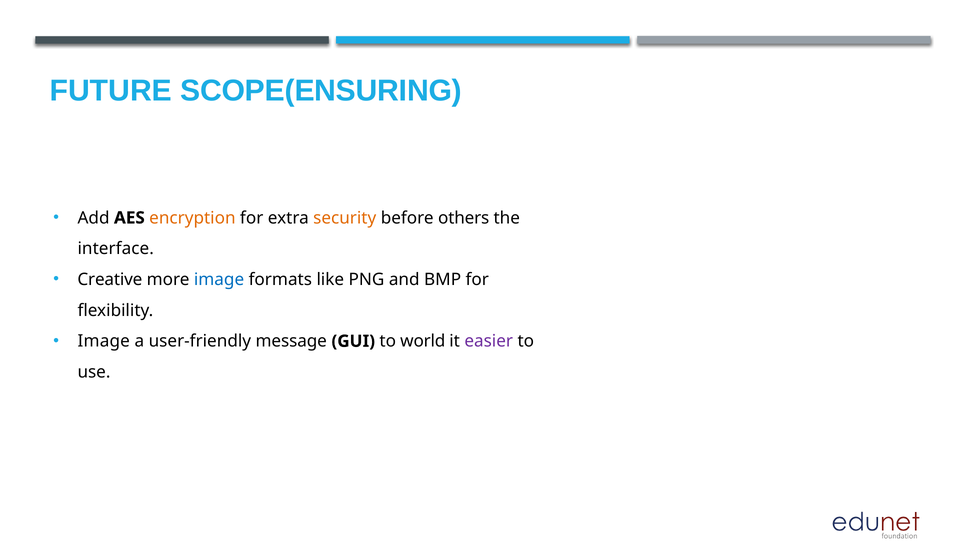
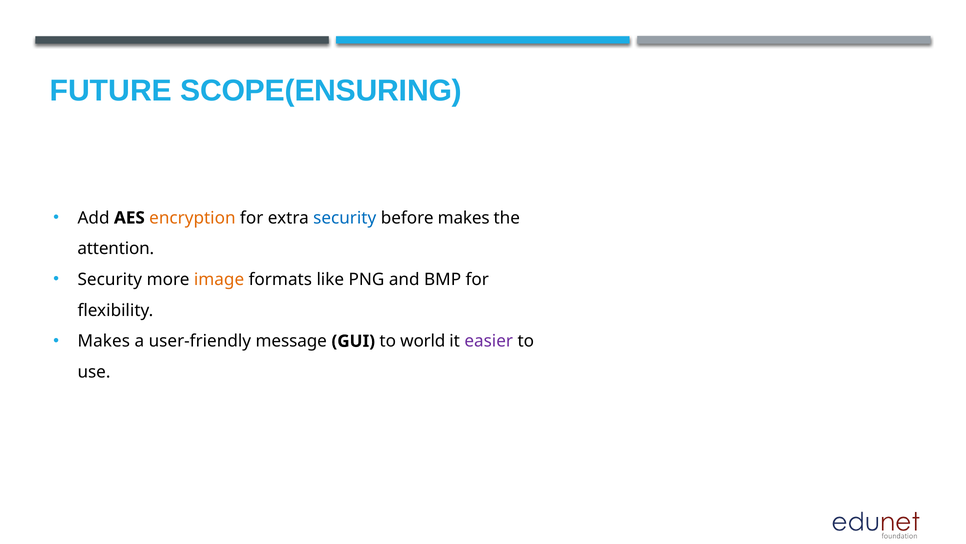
security colour: orange -> blue (345, 218)
before others: others -> makes (464, 218)
interface: interface -> attention (116, 248)
Creative: Creative -> Security (110, 279)
image colour: blue -> orange (219, 279)
Image: Image -> Makes (104, 341)
